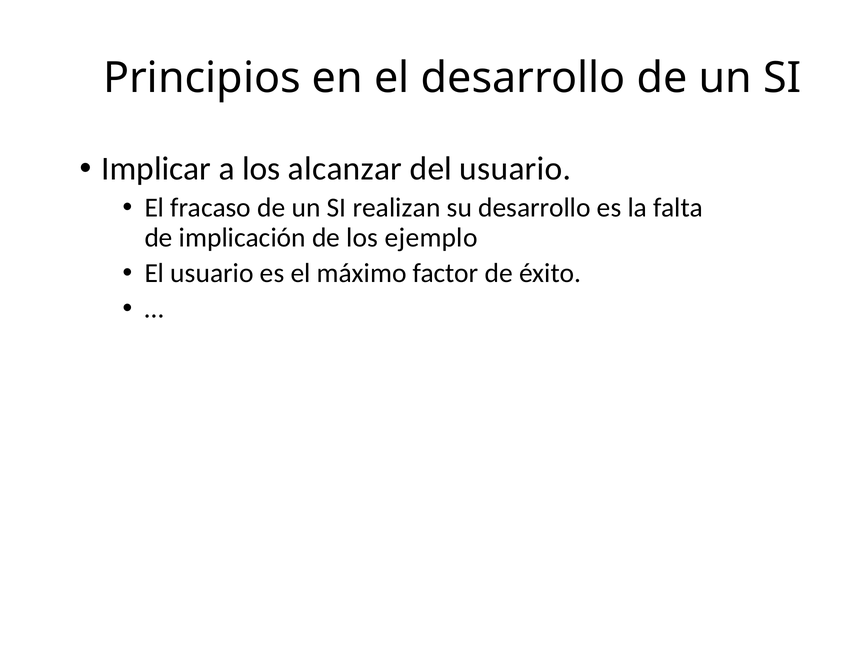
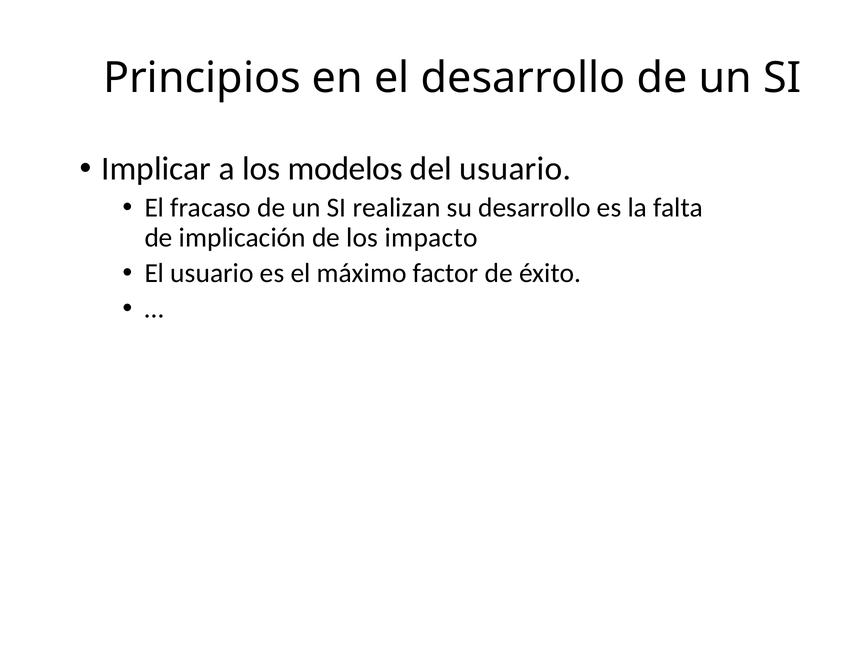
alcanzar: alcanzar -> modelos (345, 169)
ejemplo: ejemplo -> impacto (431, 238)
